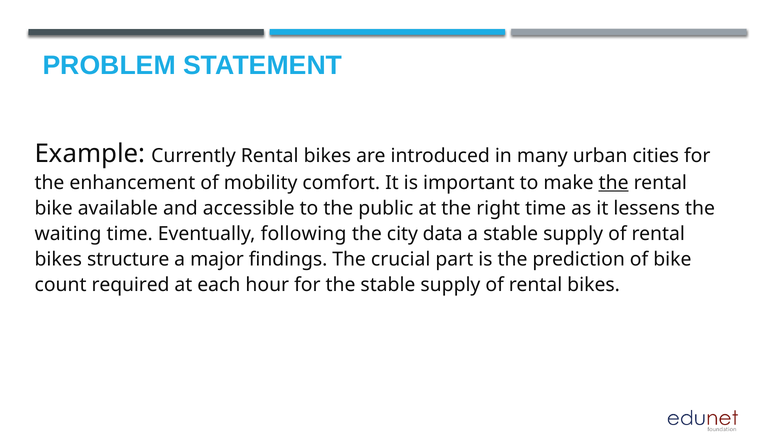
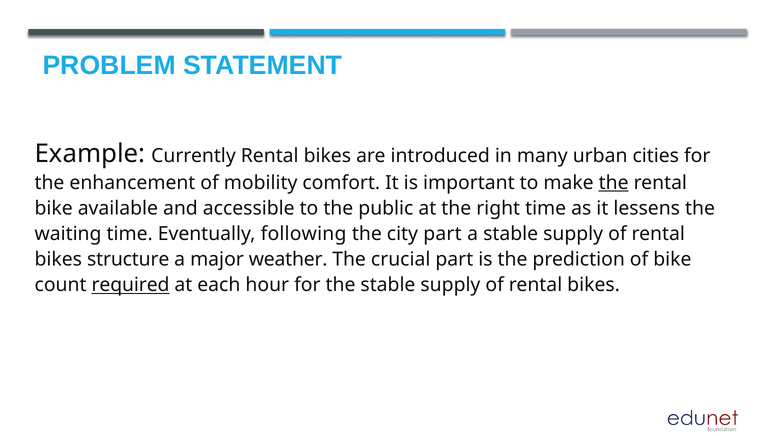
city data: data -> part (443, 234)
findings: findings -> weather (288, 259)
required underline: none -> present (131, 285)
